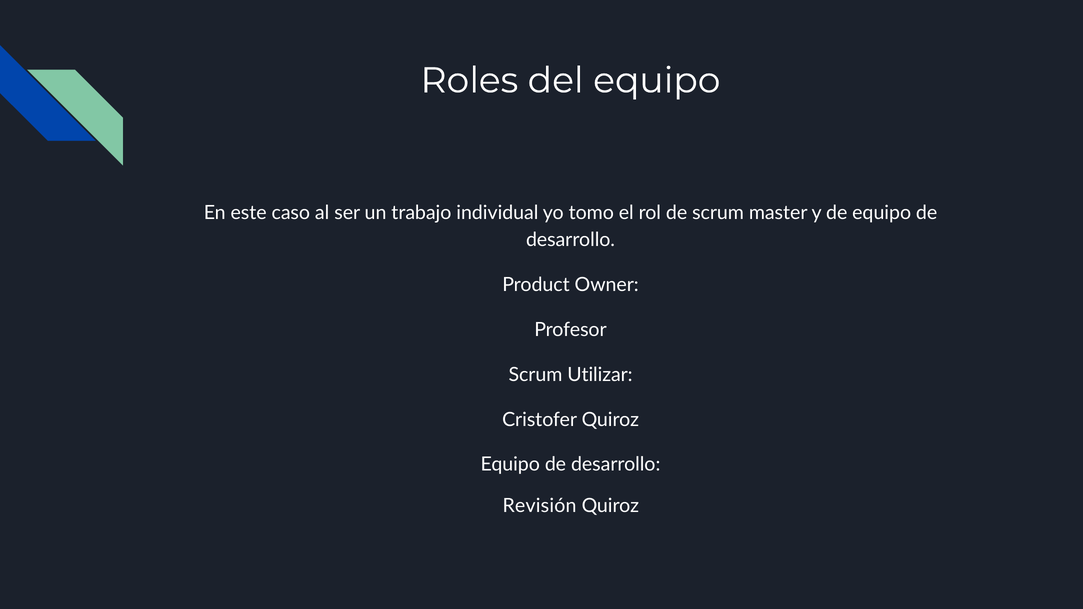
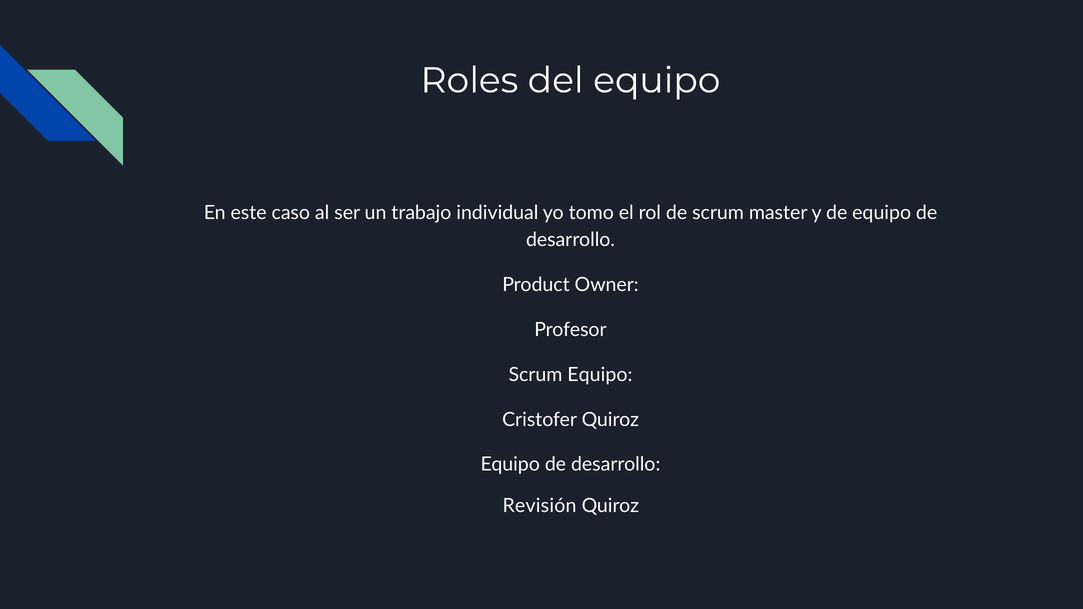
Scrum Utilizar: Utilizar -> Equipo (600, 375)
